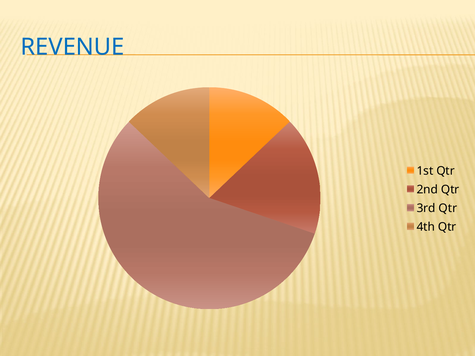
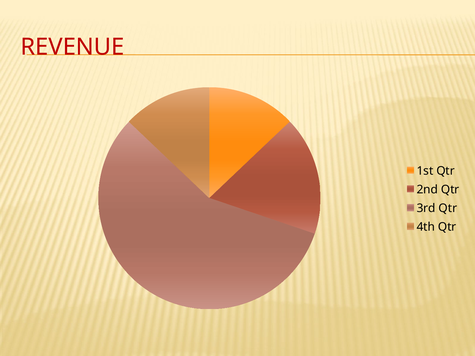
REVENUE colour: blue -> red (73, 47)
